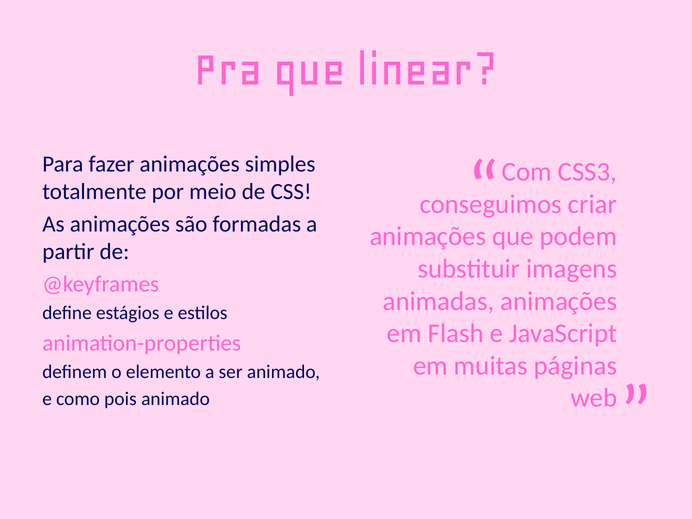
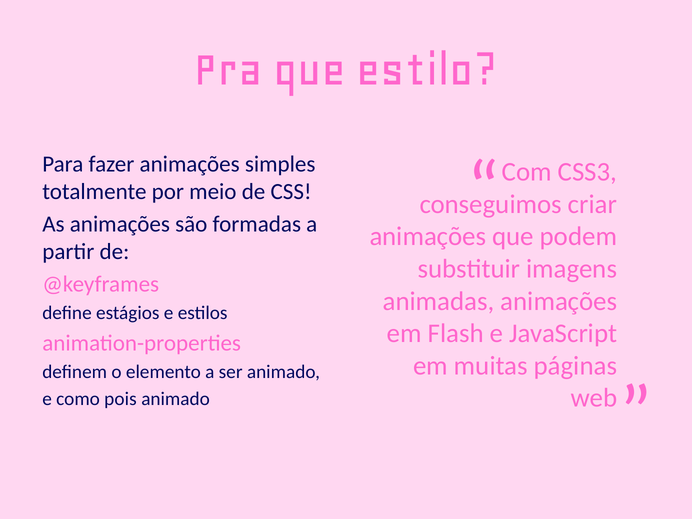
linear: linear -> estilo (427, 68)
